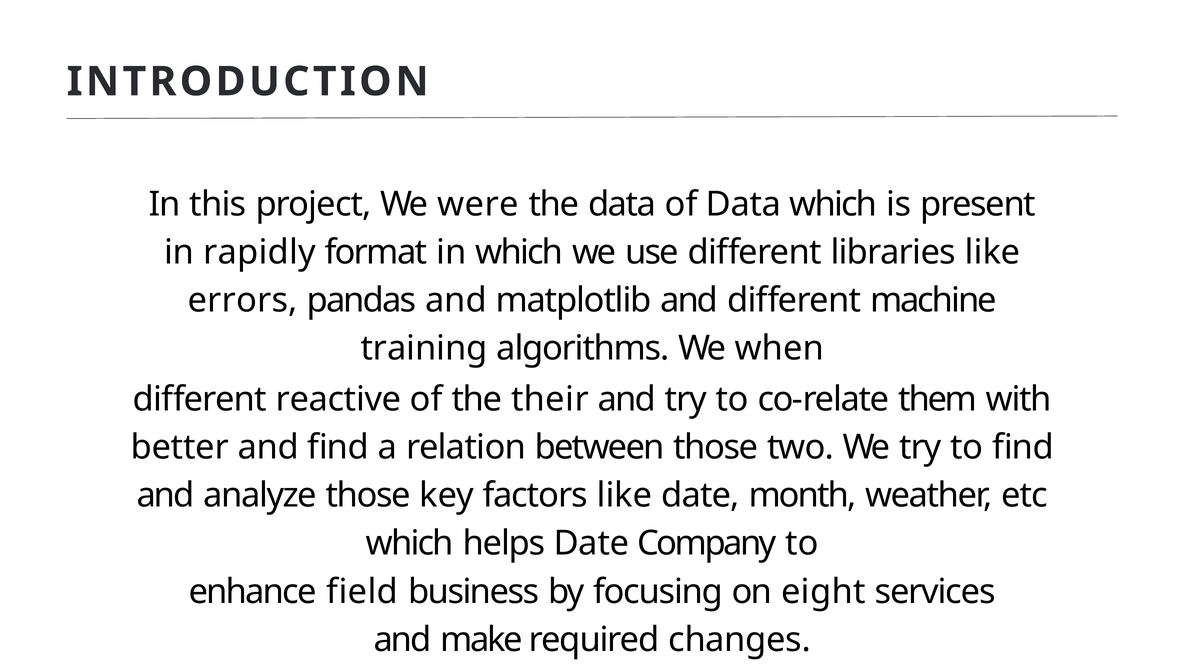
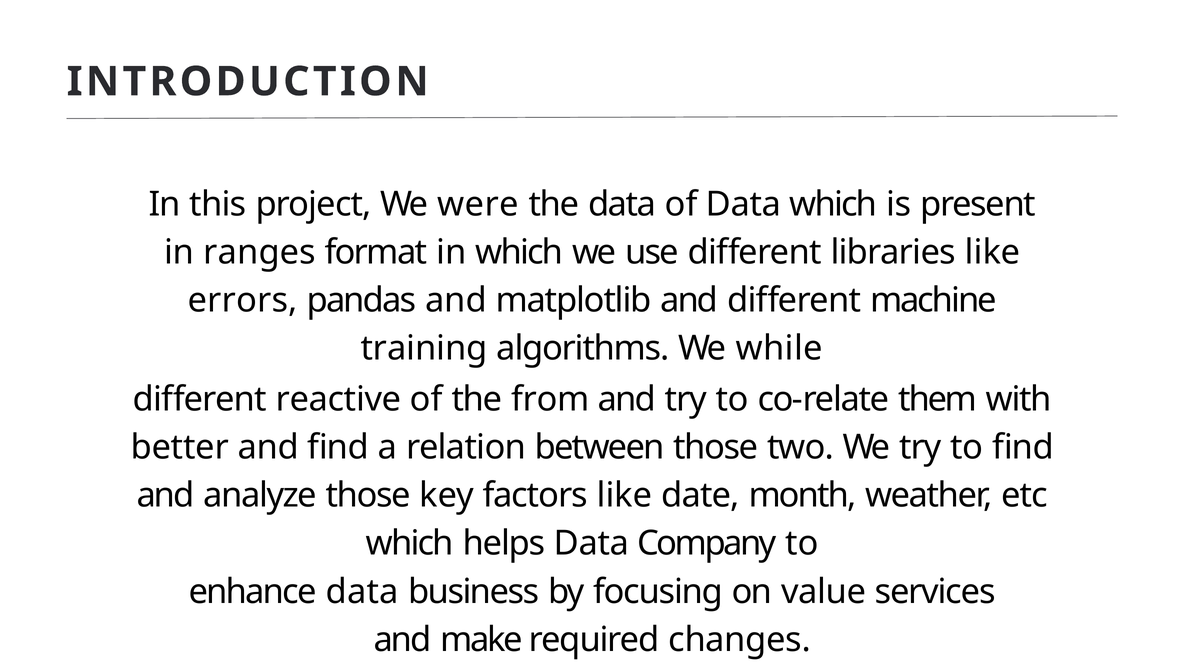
rapidly: rapidly -> ranges (260, 252)
when: when -> while (779, 348)
their: their -> from (550, 399)
helps Date: Date -> Data (591, 543)
enhance field: field -> data (362, 592)
eight: eight -> value (824, 592)
